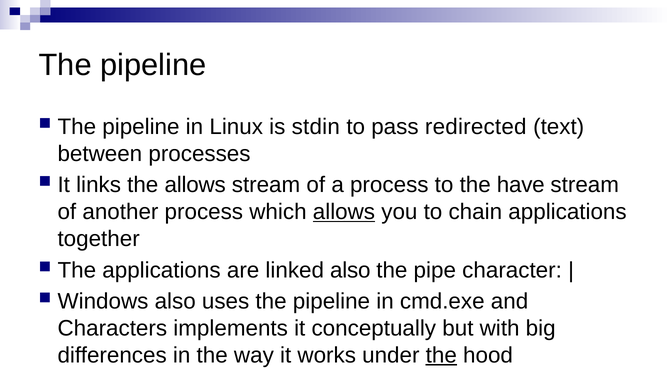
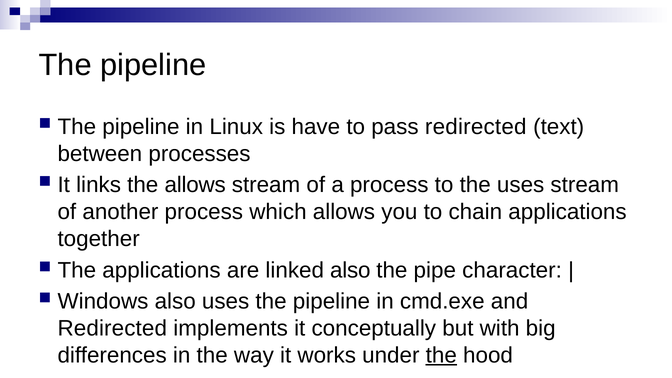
stdin: stdin -> have (316, 127)
the have: have -> uses (521, 185)
allows underline: present -> none (344, 212)
Characters: Characters -> Redirected (112, 328)
